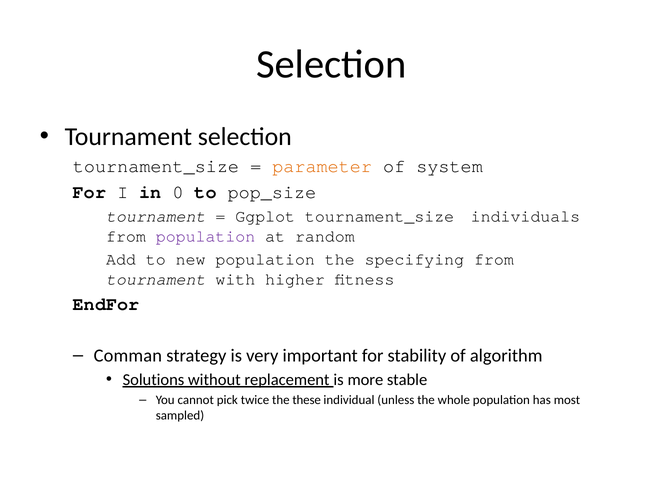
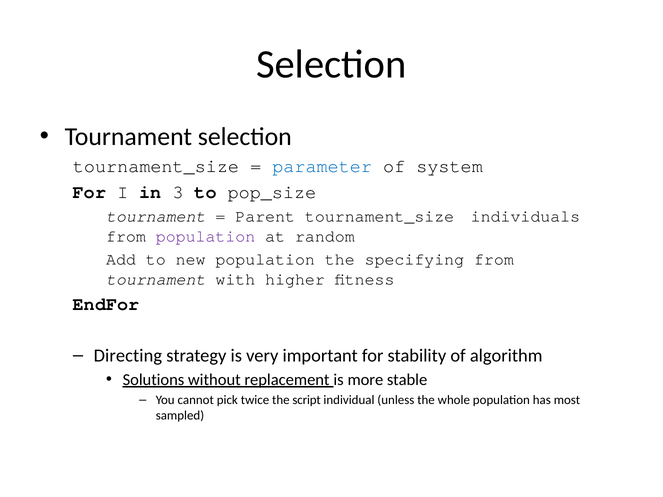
parameter colour: orange -> blue (322, 166)
0: 0 -> 3 (178, 192)
Ggplot: Ggplot -> Parent (265, 216)
Comman: Comman -> Directing (128, 356)
these: these -> script (307, 400)
